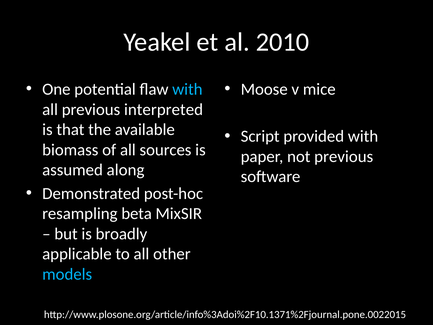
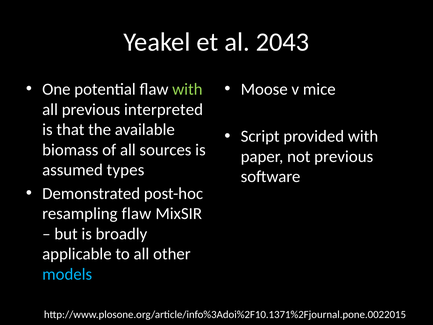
2010: 2010 -> 2043 (283, 42)
with colour: light blue -> light green (187, 89)
along: along -> types (126, 170)
resampling beta: beta -> flaw (136, 214)
